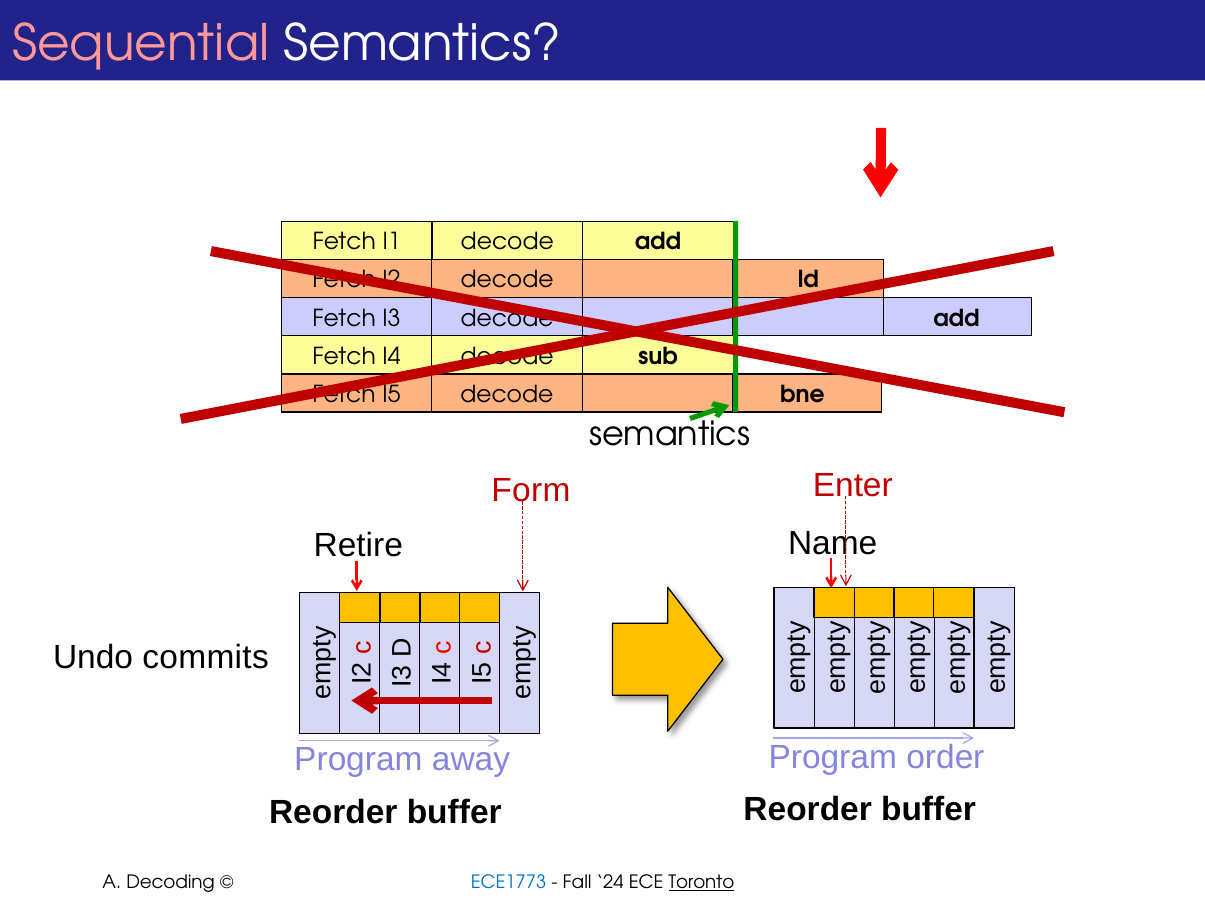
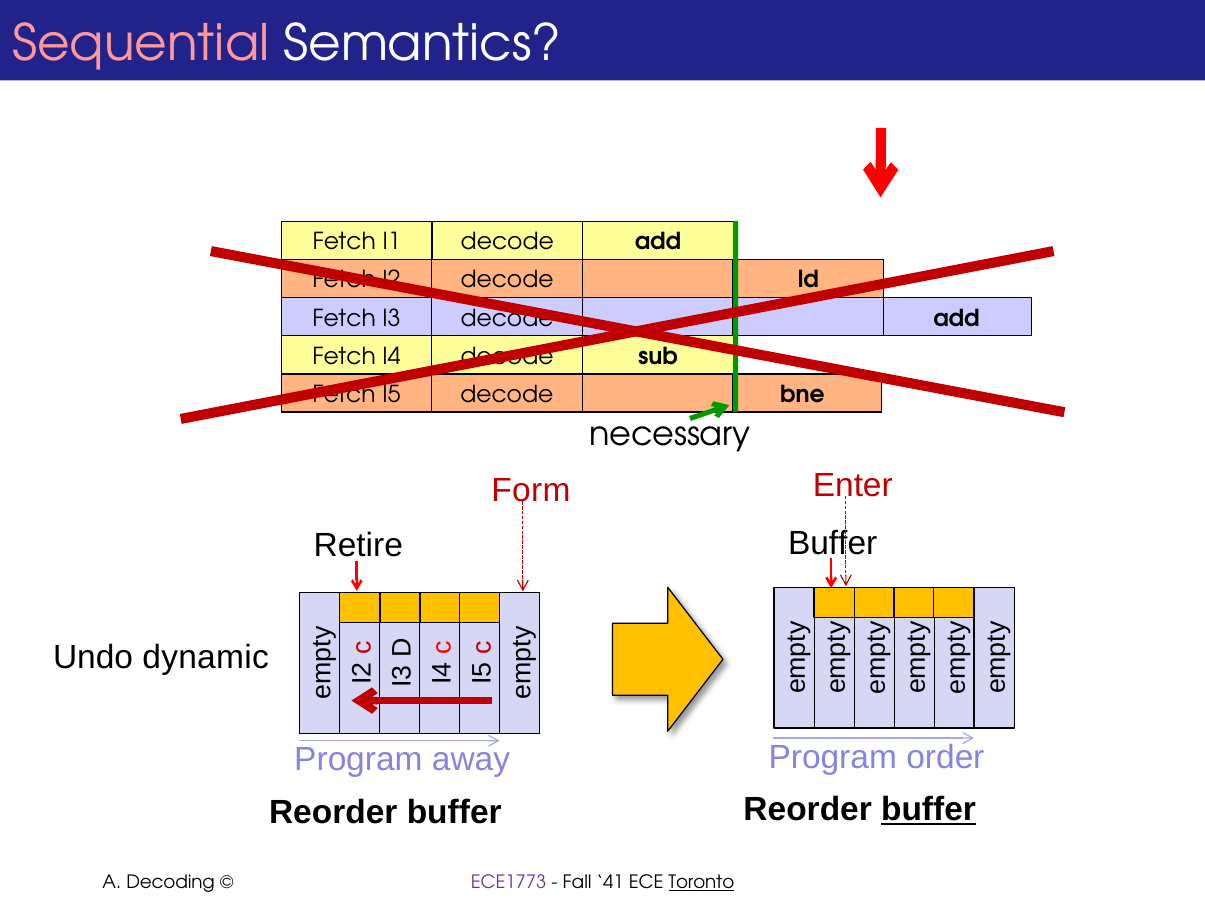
semantics: semantics -> necessary (670, 434)
Name: Name -> Buffer (833, 543)
commits: commits -> dynamic (206, 657)
buffer underline: none -> present (929, 809)
ECE1773 colour: blue -> purple (509, 882)
24: 24 -> 41 (610, 882)
